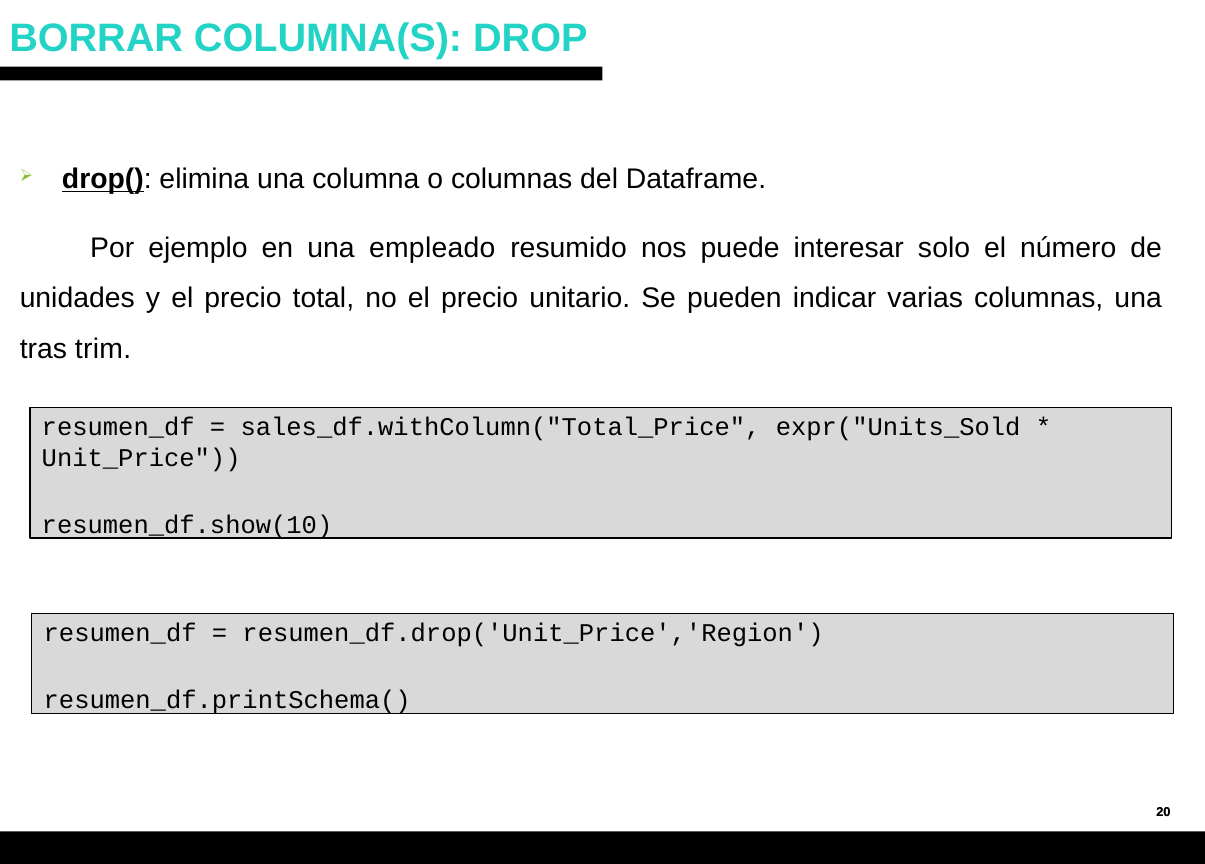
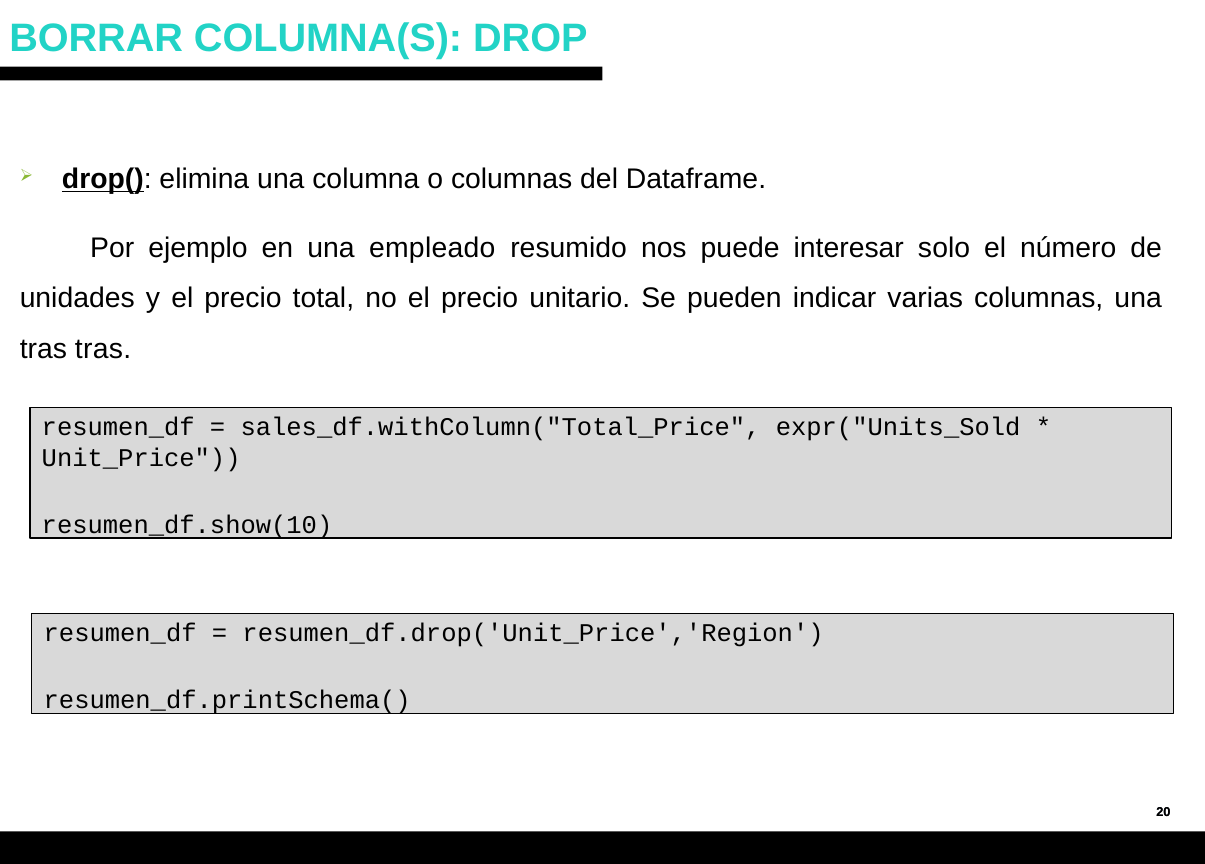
tras trim: trim -> tras (103, 350)
